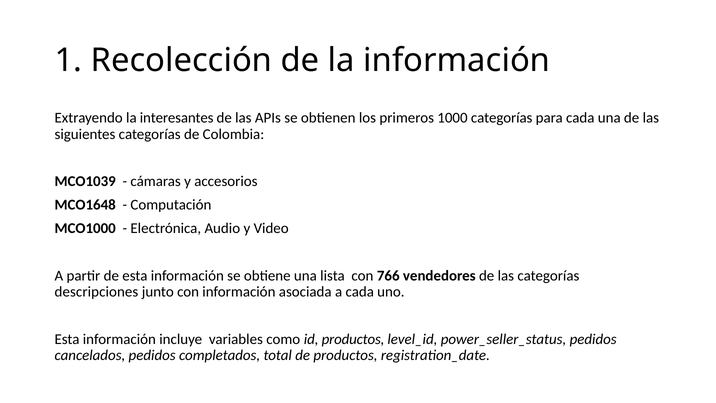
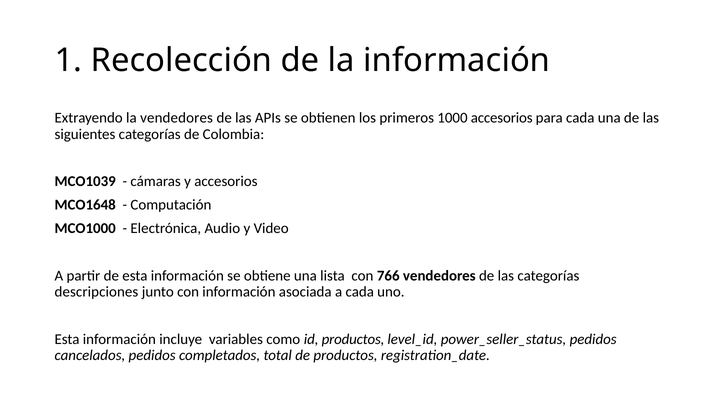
la interesantes: interesantes -> vendedores (177, 118)
1000 categorías: categorías -> accesorios (502, 118)
